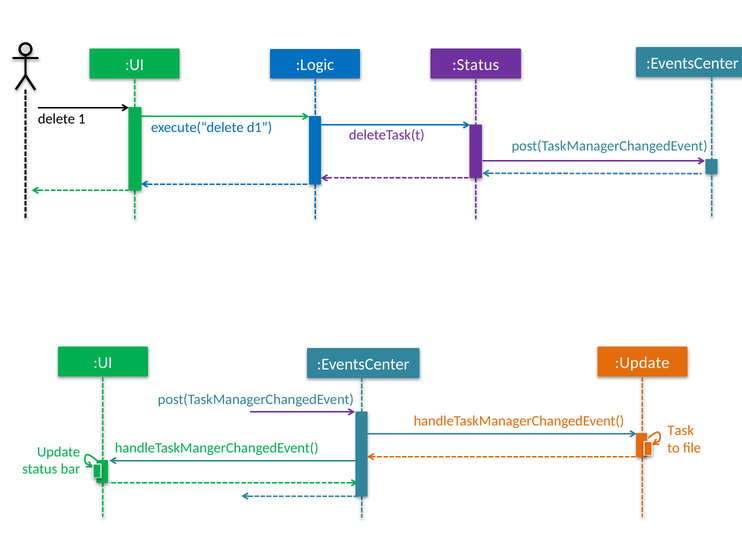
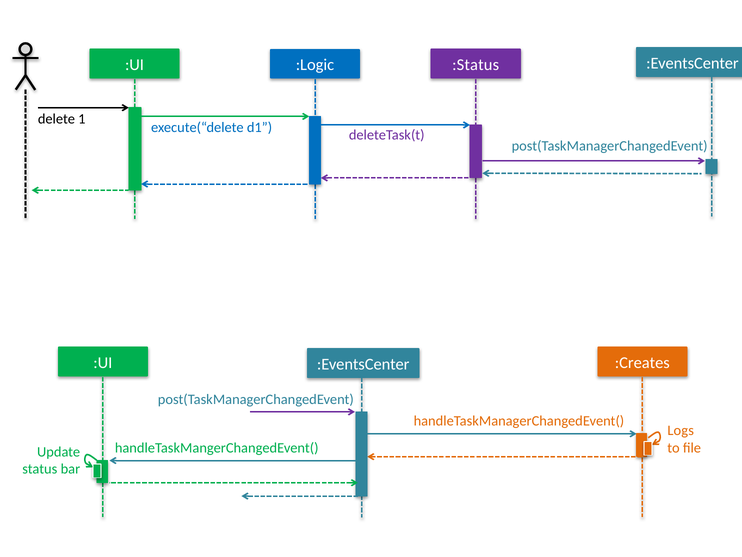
:Update: :Update -> :Creates (642, 362)
Task: Task -> Logs (681, 430)
